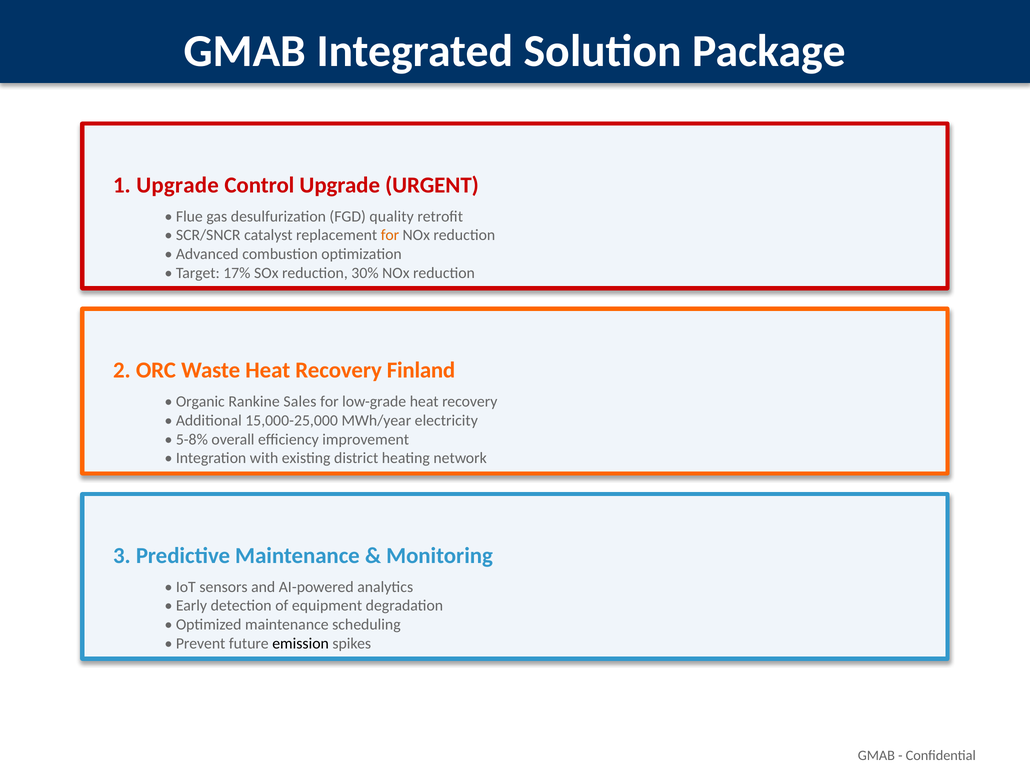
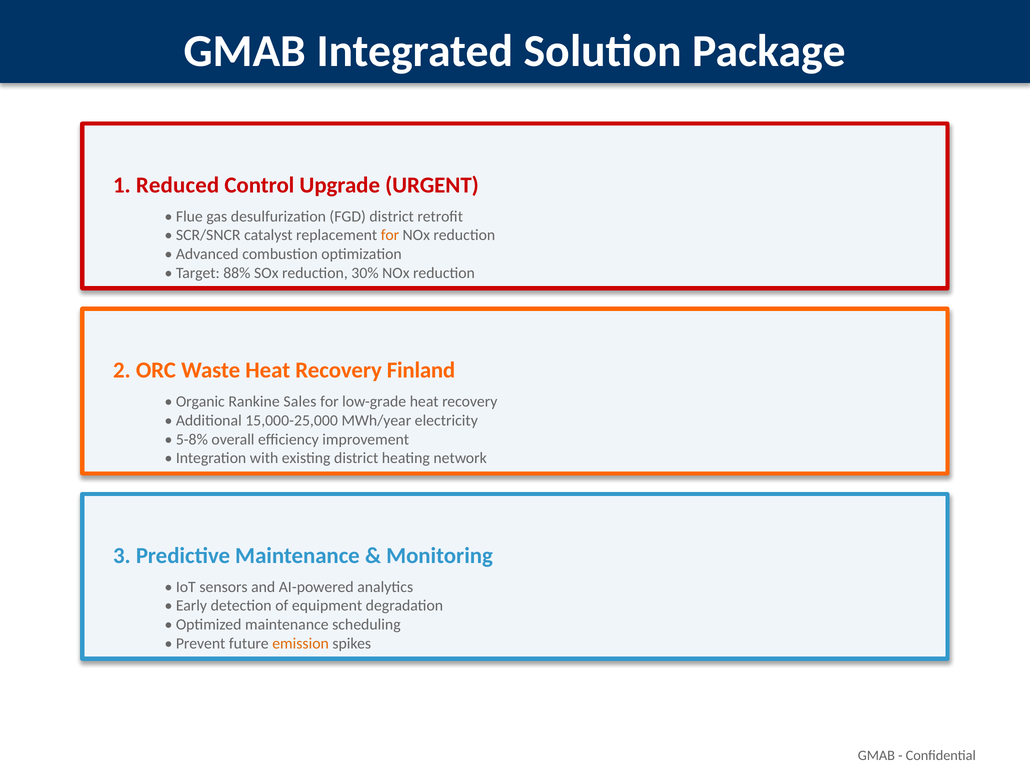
1 Upgrade: Upgrade -> Reduced (178, 185)
FGD quality: quality -> district (392, 216)
17%: 17% -> 88% (237, 273)
emission colour: black -> orange (301, 644)
